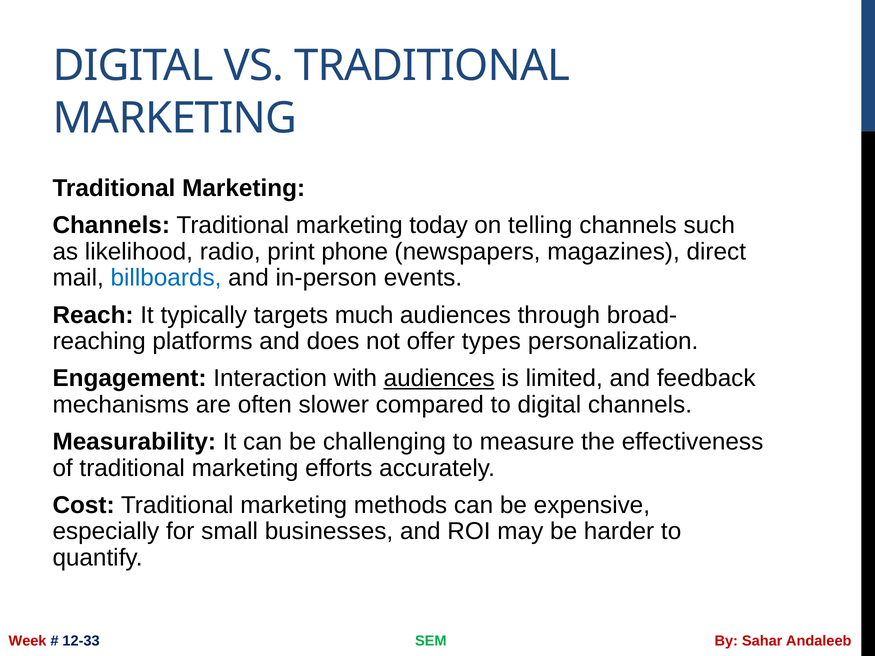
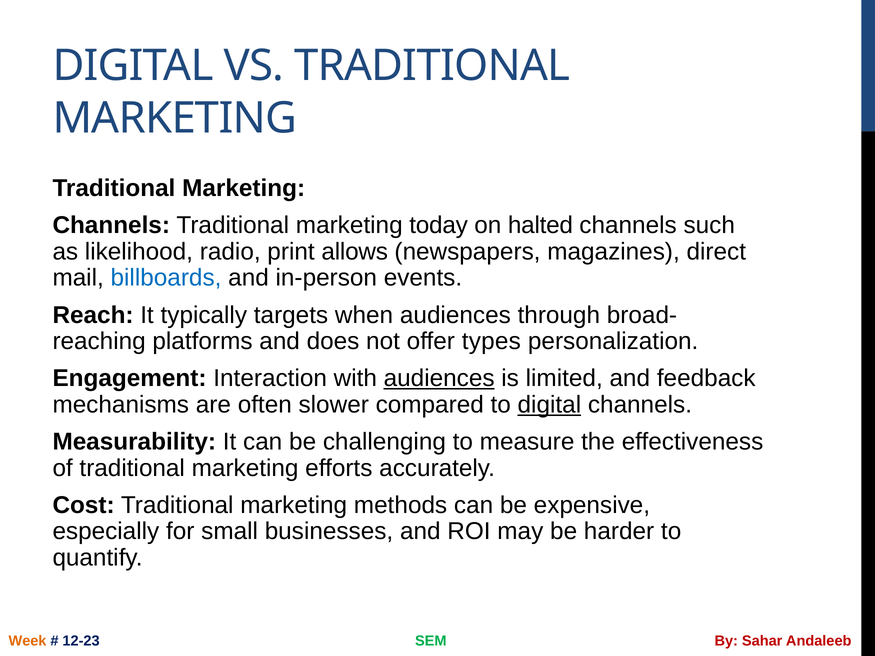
telling: telling -> halted (540, 226)
phone: phone -> allows (355, 252)
much: much -> when (364, 315)
digital underline: none -> present (549, 405)
Week colour: red -> orange (27, 641)
12-33: 12-33 -> 12-23 (81, 641)
